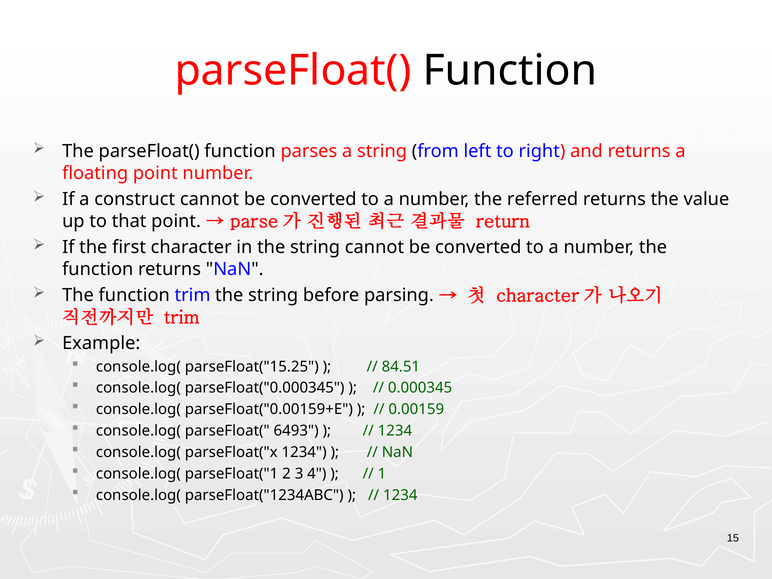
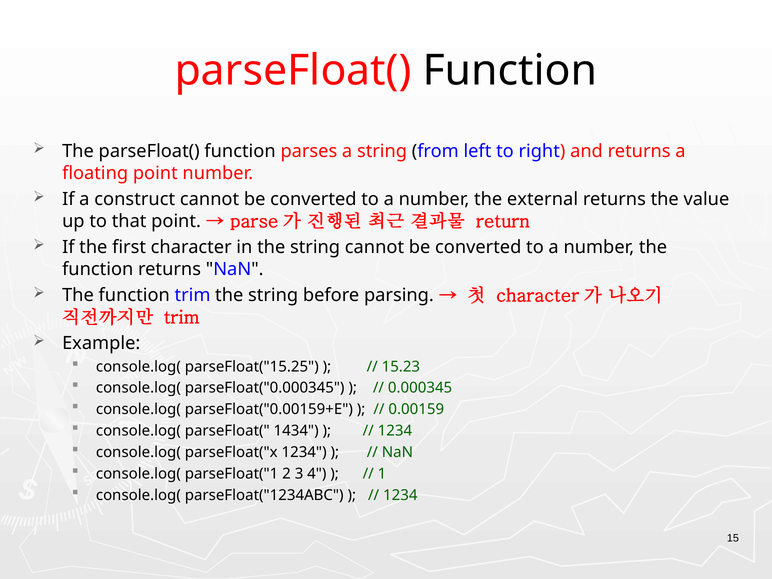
referred: referred -> external (543, 199)
84.51: 84.51 -> 15.23 (401, 367)
6493: 6493 -> 1434 (296, 431)
